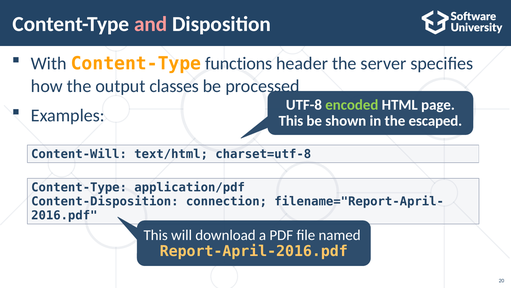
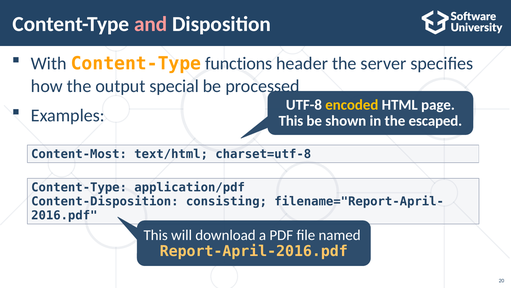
classes: classes -> special (174, 86)
encoded colour: light green -> yellow (352, 105)
Content-Will: Content-Will -> Content-Most (79, 154)
connection: connection -> consisting (226, 201)
